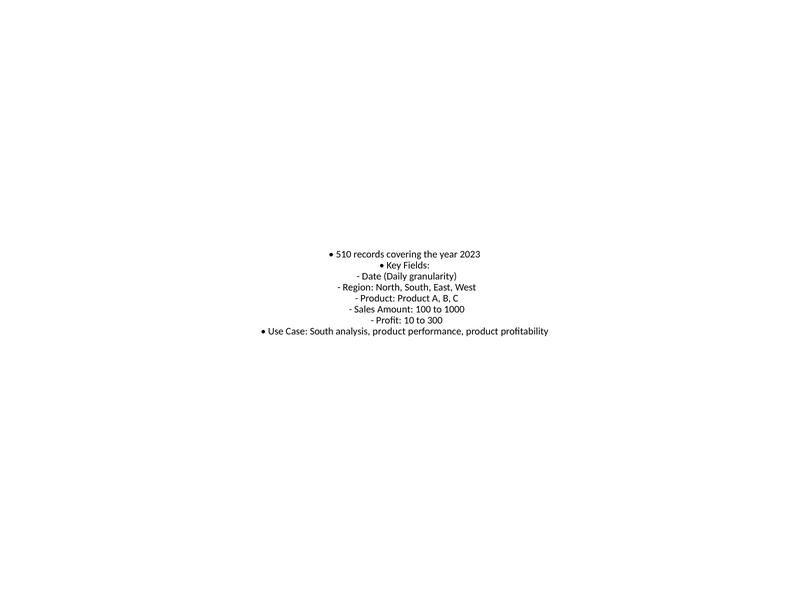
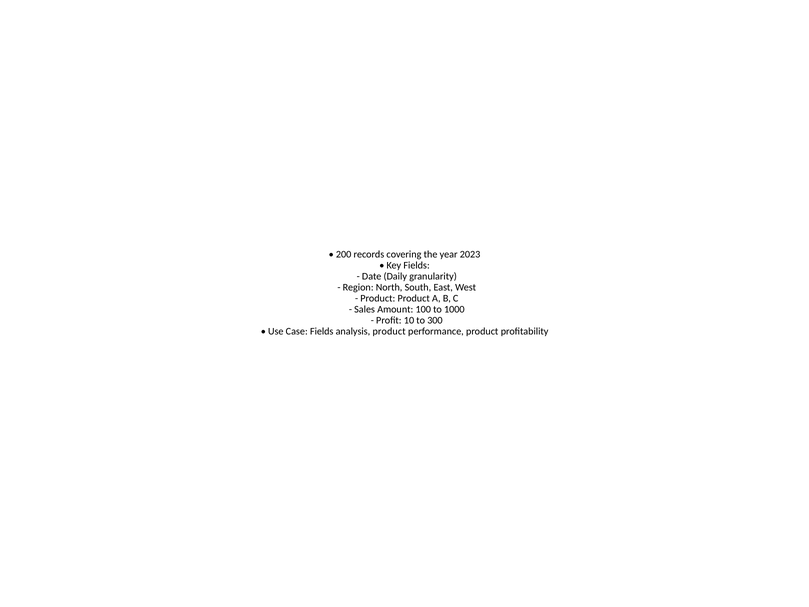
510: 510 -> 200 (344, 254)
Case South: South -> Fields (322, 331)
